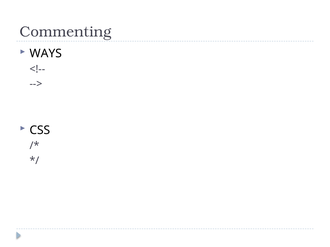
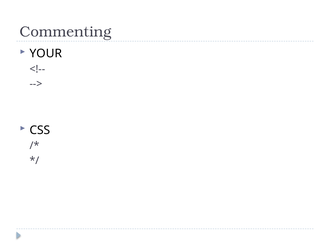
WAYS: WAYS -> YOUR (46, 54)
